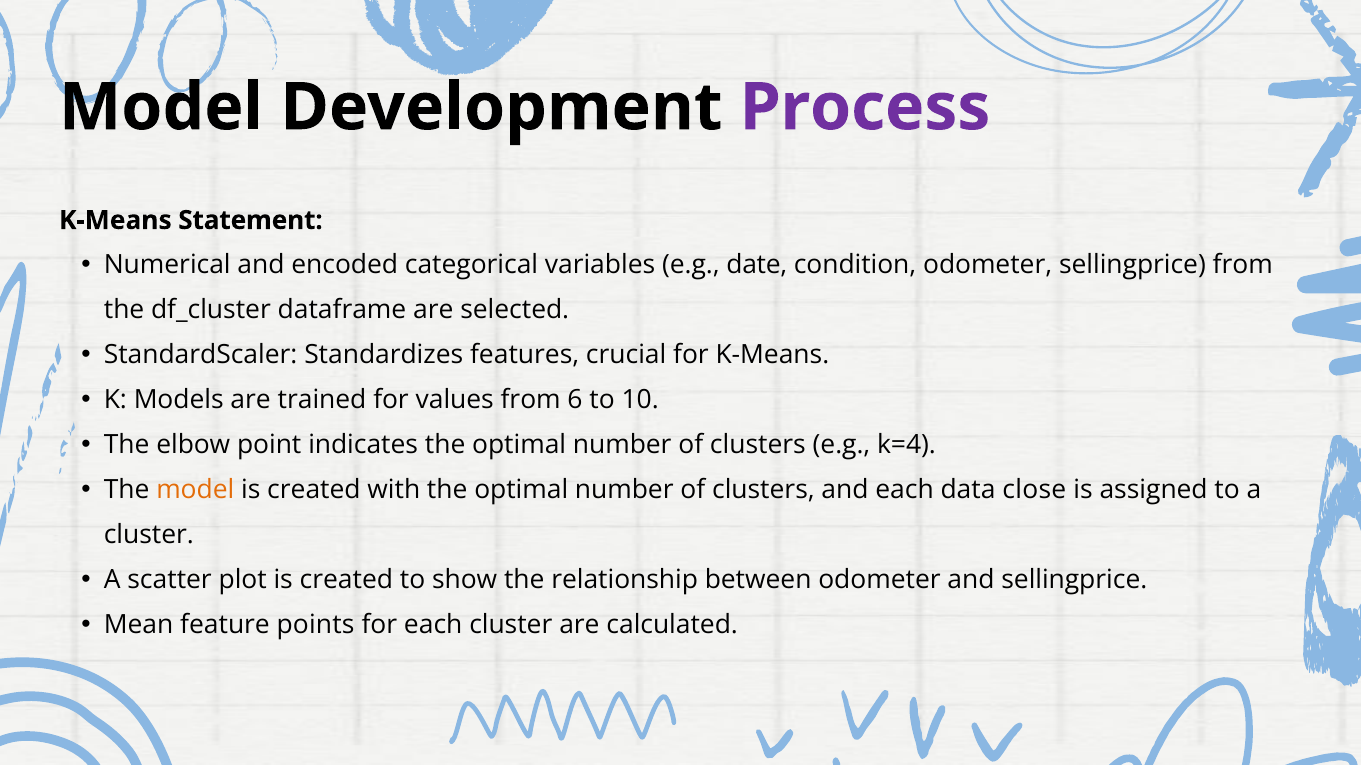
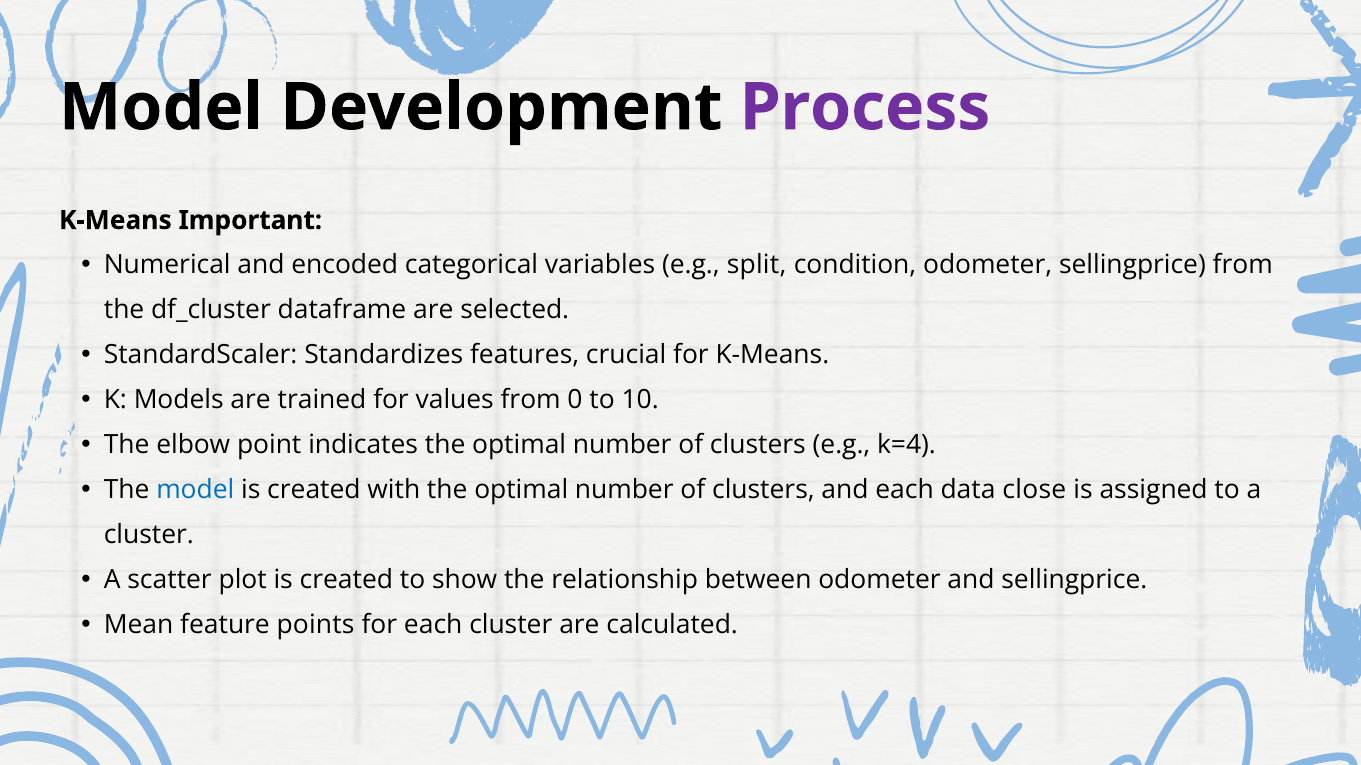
Statement: Statement -> Important (250, 220)
date: date -> split (757, 265)
6: 6 -> 0 (575, 400)
model colour: orange -> blue (195, 490)
